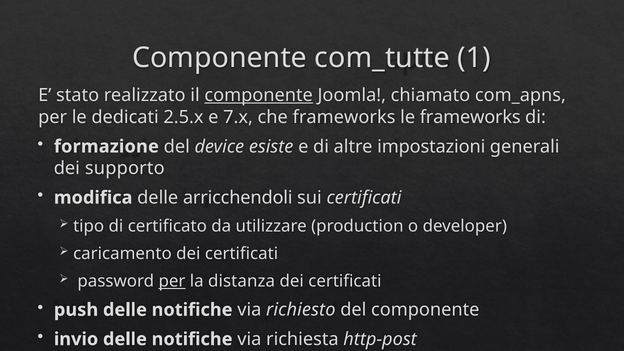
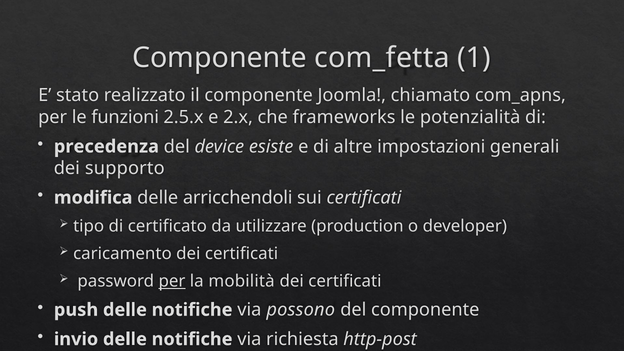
com_tutte: com_tutte -> com_fetta (382, 58)
componente underline: present -> none (259, 95)
dedicati: dedicati -> funzioni (125, 117)
7.x: 7.x -> 2.x (238, 117)
le frameworks: frameworks -> potenzialità (470, 117)
formazione: formazione -> precedenza (106, 147)
distanza: distanza -> mobilità (242, 281)
richiesto: richiesto -> possono (301, 310)
